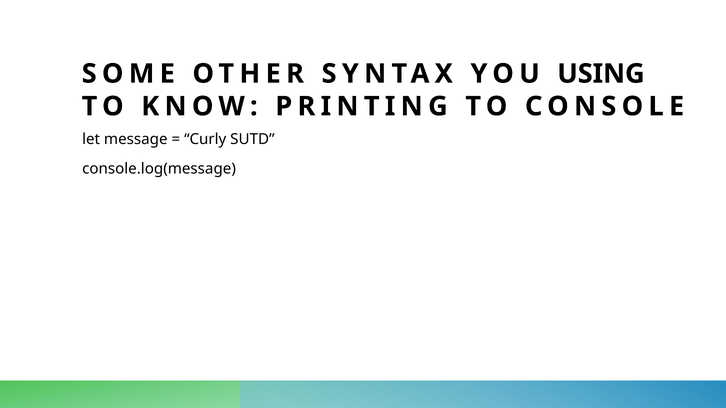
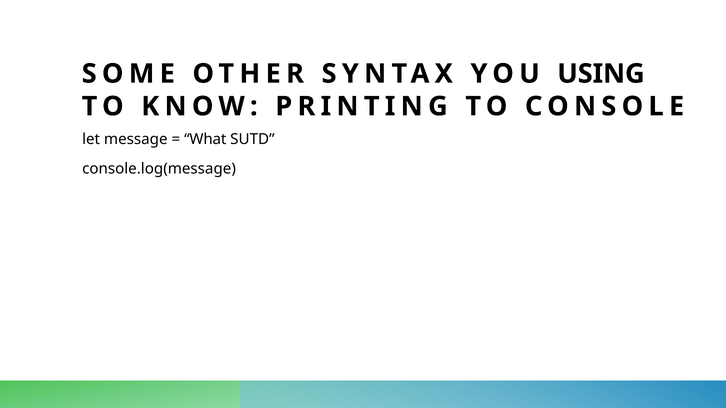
Curly: Curly -> What (205, 140)
